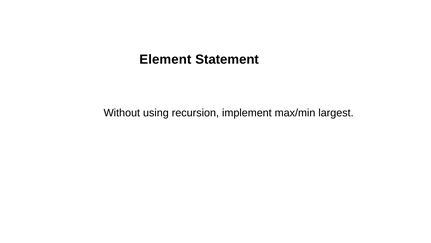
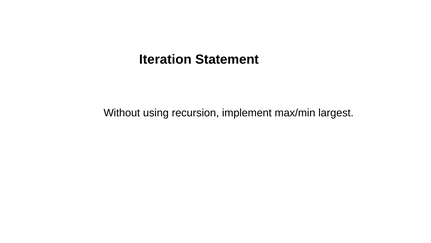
Element: Element -> Iteration (165, 59)
